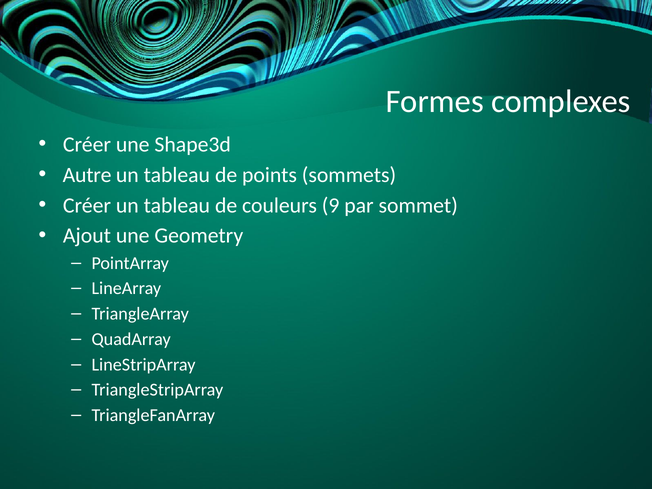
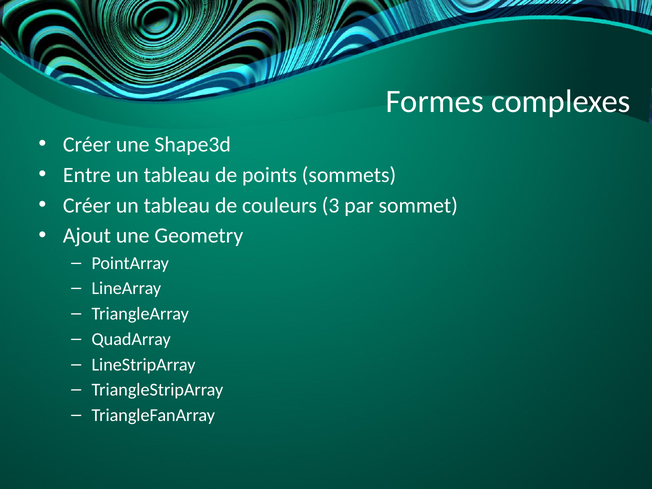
Autre: Autre -> Entre (87, 175)
9: 9 -> 3 (331, 205)
